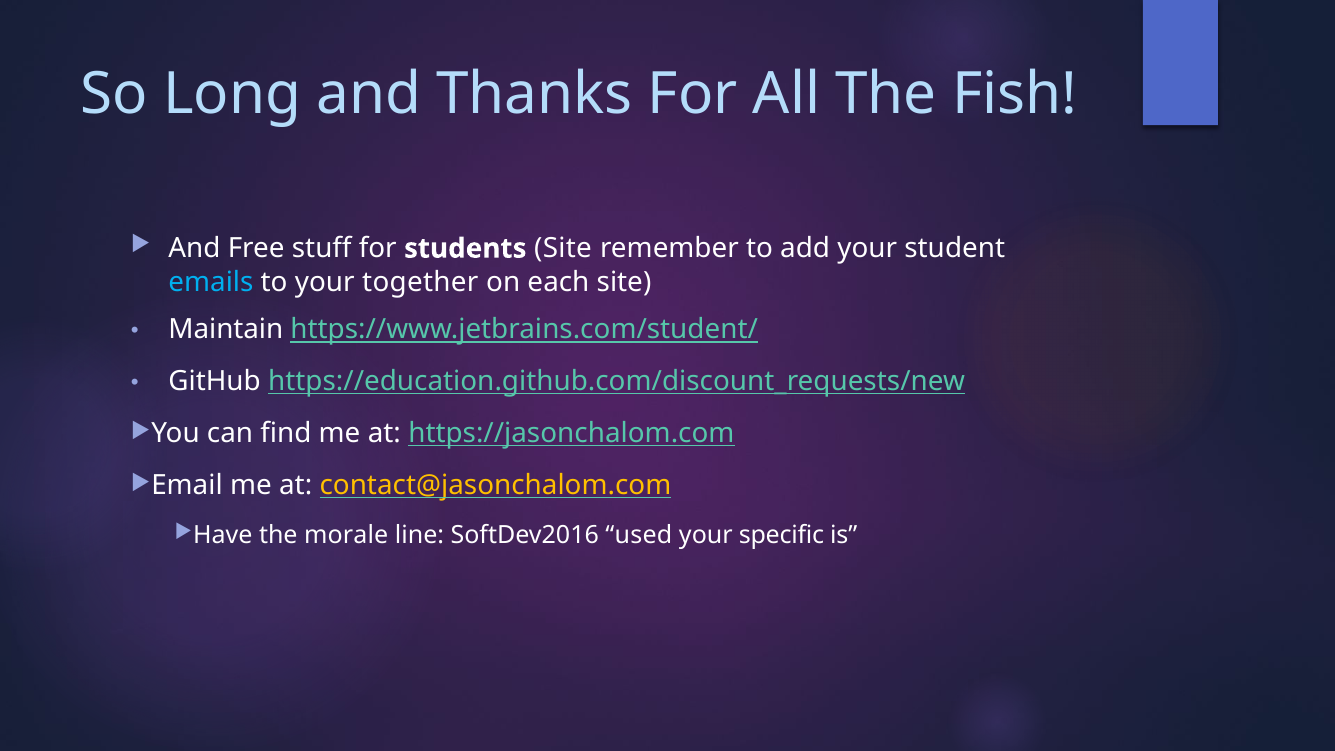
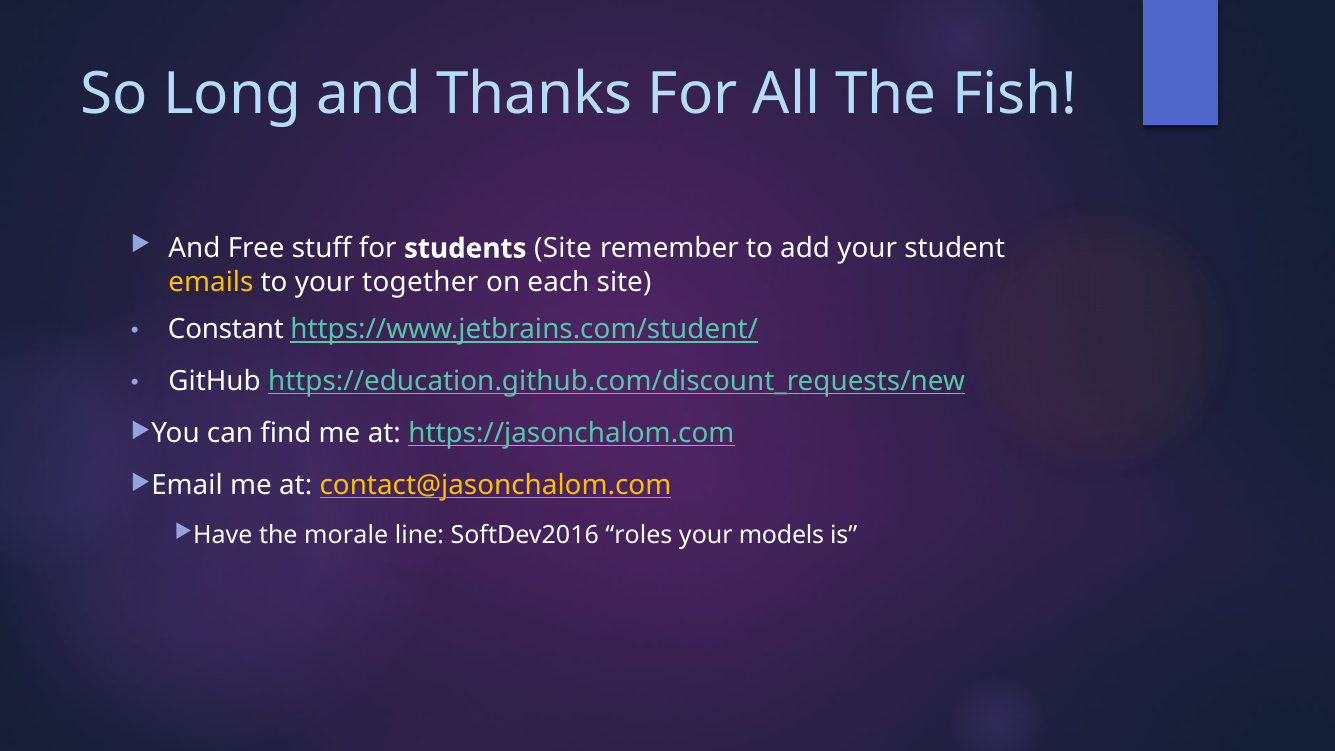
emails colour: light blue -> yellow (211, 282)
Maintain: Maintain -> Constant (226, 329)
used: used -> roles (639, 535)
specific: specific -> models (781, 535)
